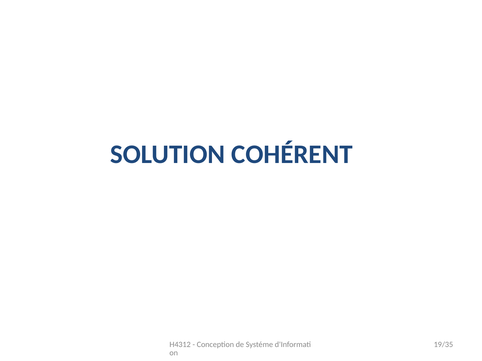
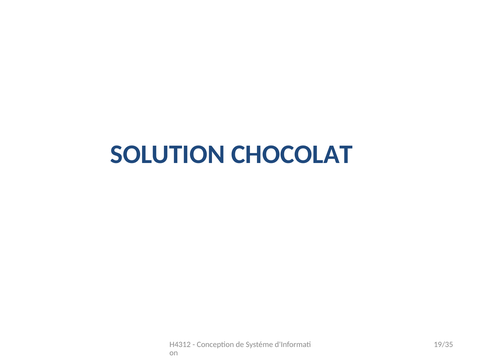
COHÉRENT: COHÉRENT -> CHOCOLAT (292, 155)
